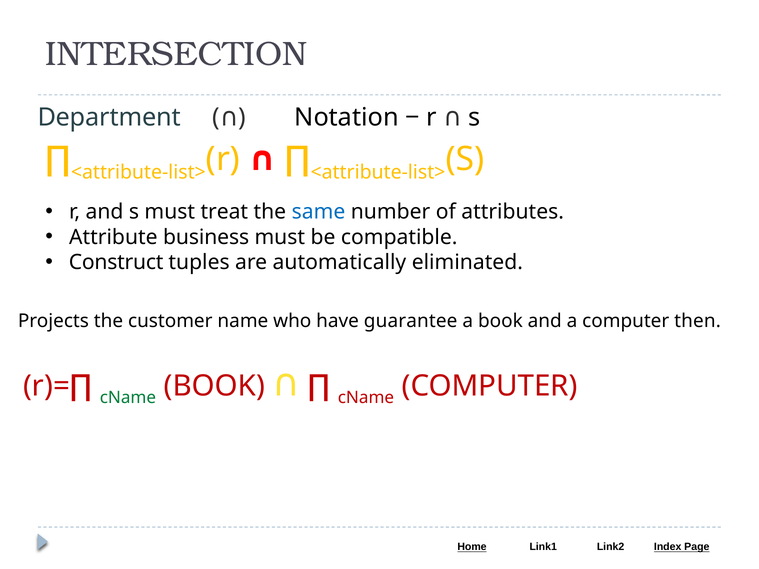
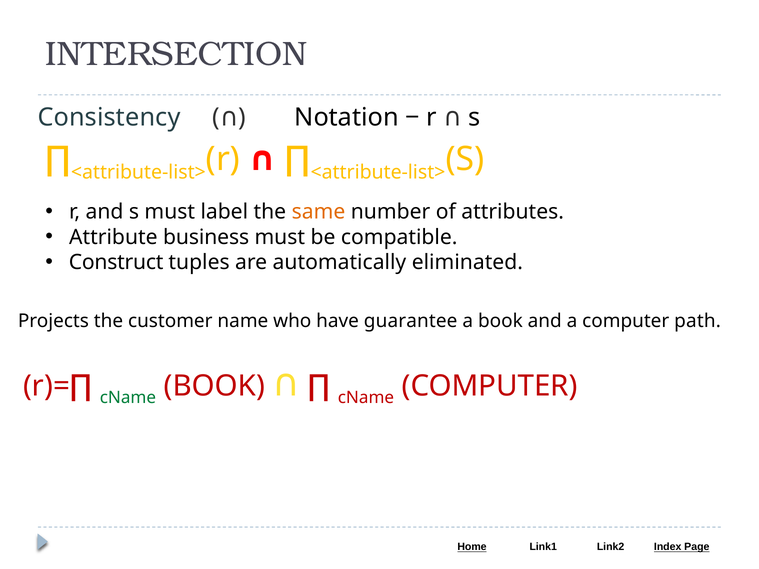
Department: Department -> Consistency (109, 118)
treat: treat -> label (224, 212)
same colour: blue -> orange (319, 212)
then: then -> path (698, 321)
